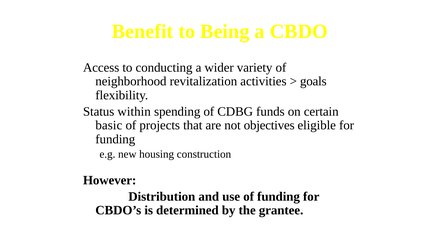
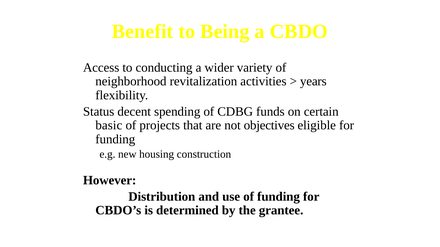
goals: goals -> years (313, 82)
within: within -> decent (134, 112)
